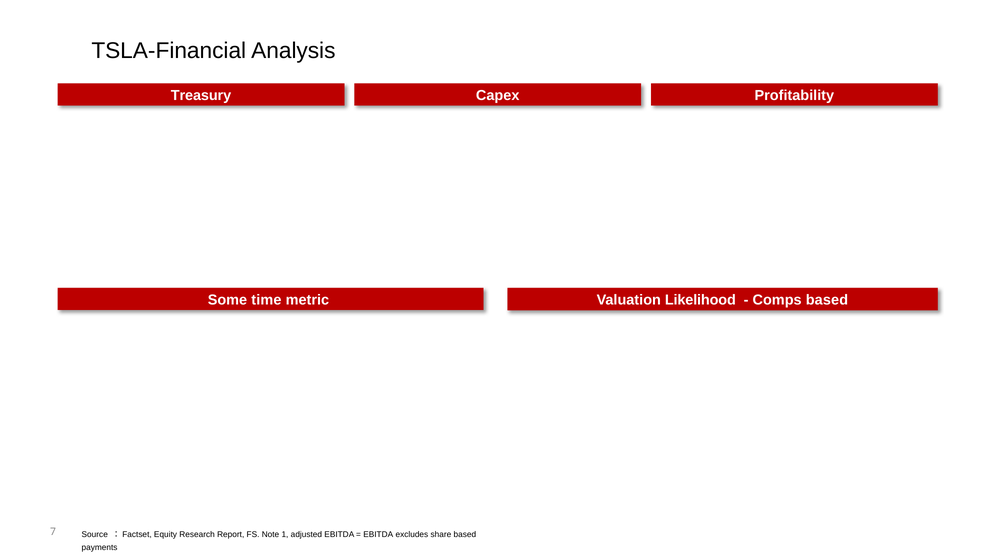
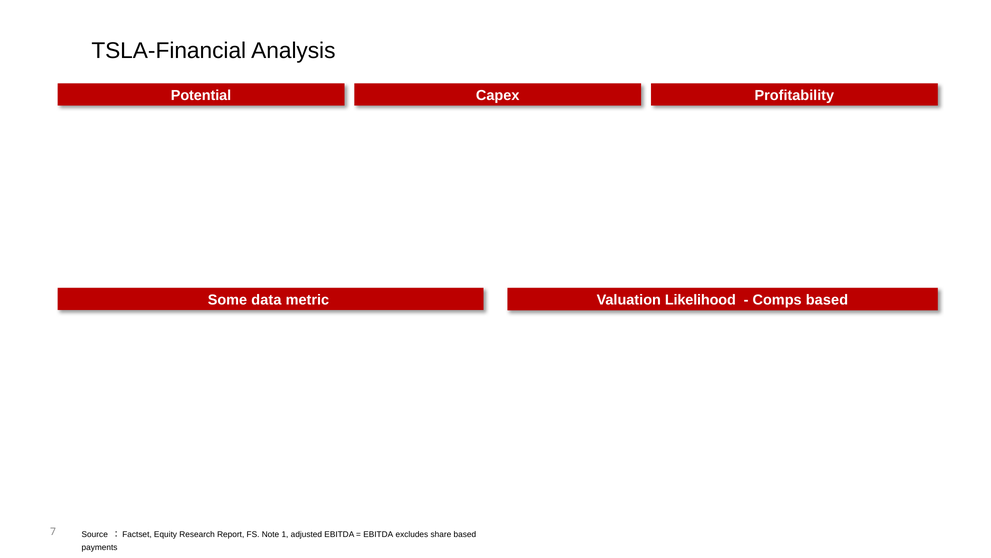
Treasury: Treasury -> Potential (201, 95)
time: time -> data (266, 300)
